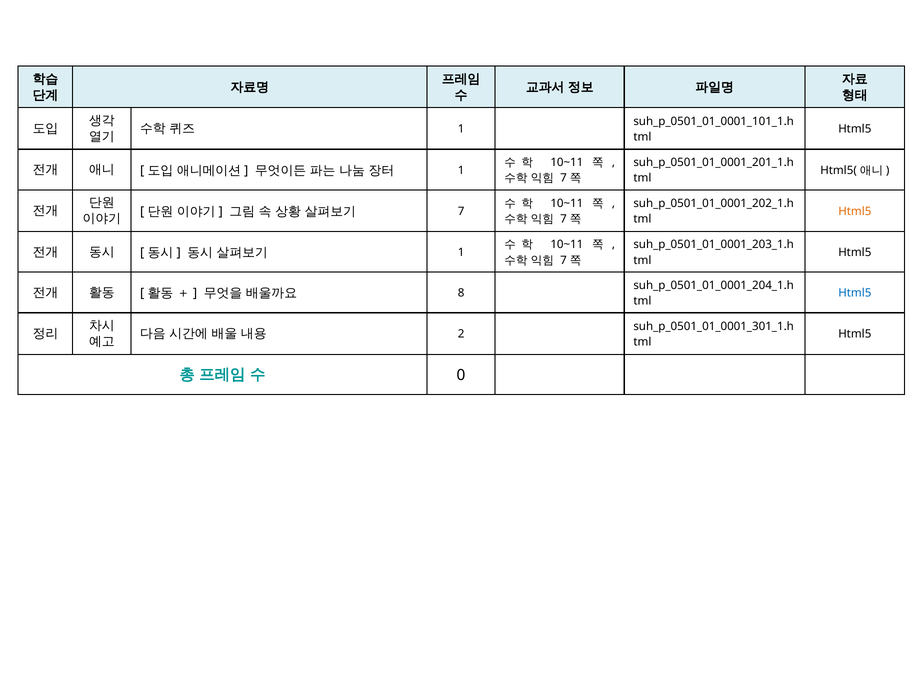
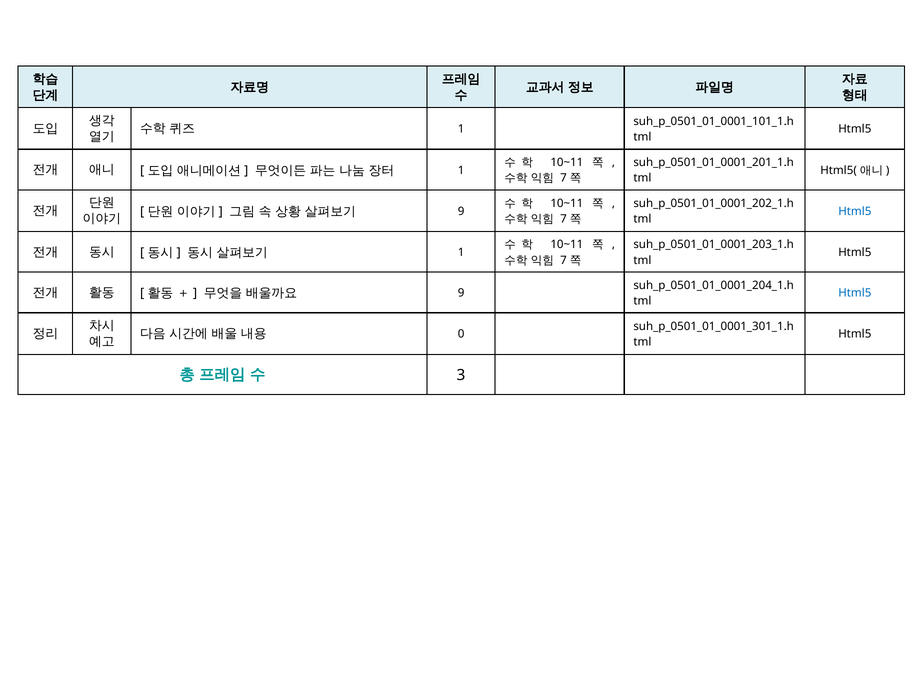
Html5 colour: orange -> blue (855, 211)
7: 7 -> 9 (461, 211)
8: 8 -> 9 (461, 293)
2: 2 -> 0 (461, 334)
0: 0 -> 3 (461, 375)
